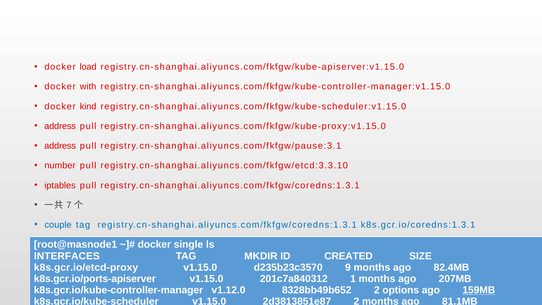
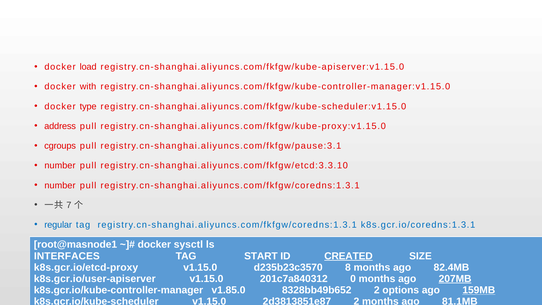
kind: kind -> type (88, 106)
address: address -> cgroups (60, 146)
iptables: iptables -> number (60, 185)
couple: couple -> regular (58, 225)
single: single -> sysctl (188, 245)
MKDIR: MKDIR -> START (261, 256)
CREATED underline: none -> present (349, 256)
d235b23c3570 9: 9 -> 8 (348, 267)
k8s.gcr.io/ports-apiserver: k8s.gcr.io/ports-apiserver -> k8s.gcr.io/user-apiserver (95, 279)
1: 1 -> 0 (353, 279)
207MB underline: none -> present (455, 279)
v1.12.0: v1.12.0 -> v1.85.0 (228, 290)
